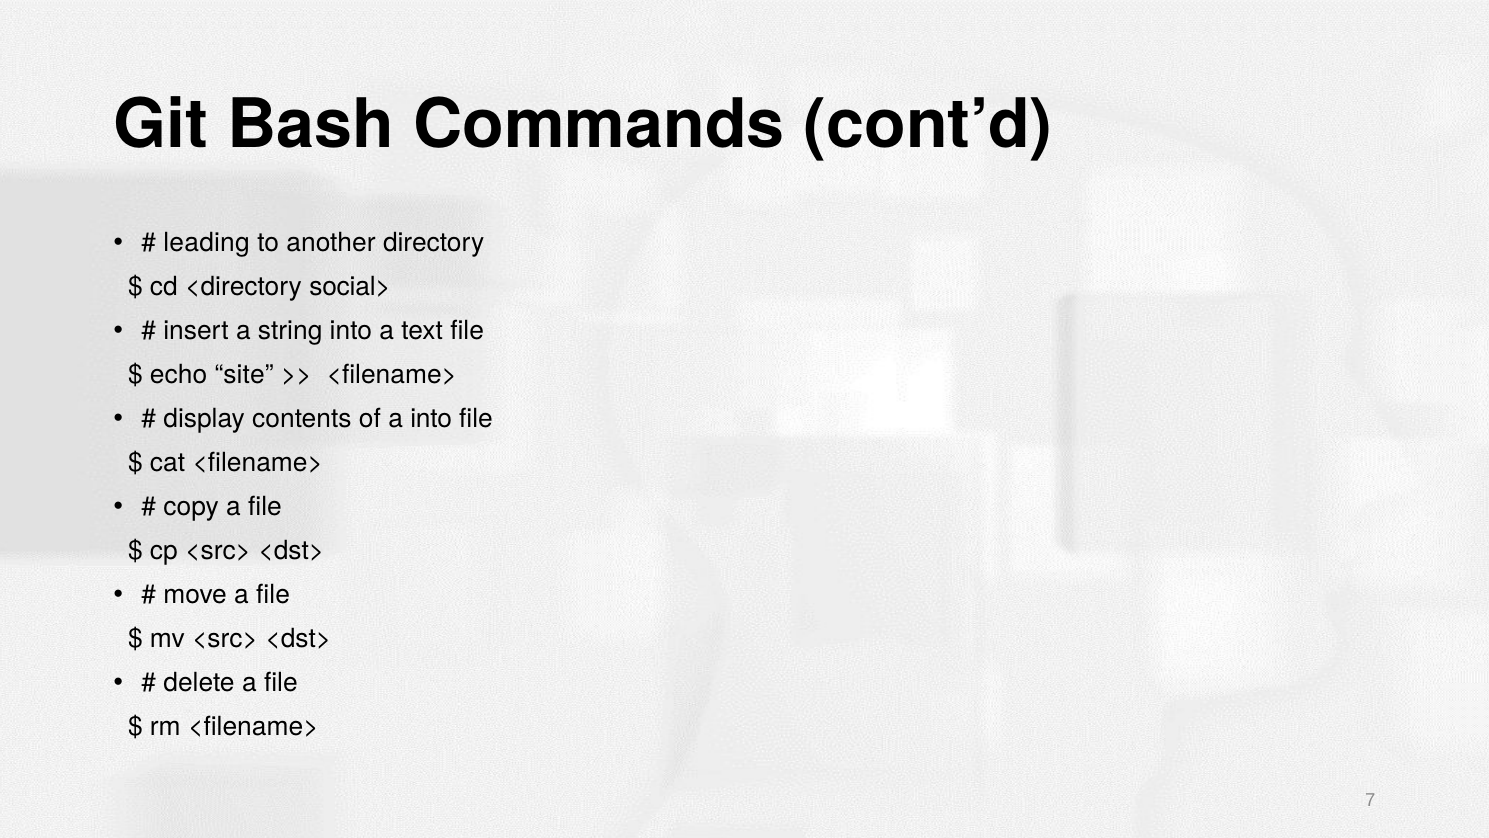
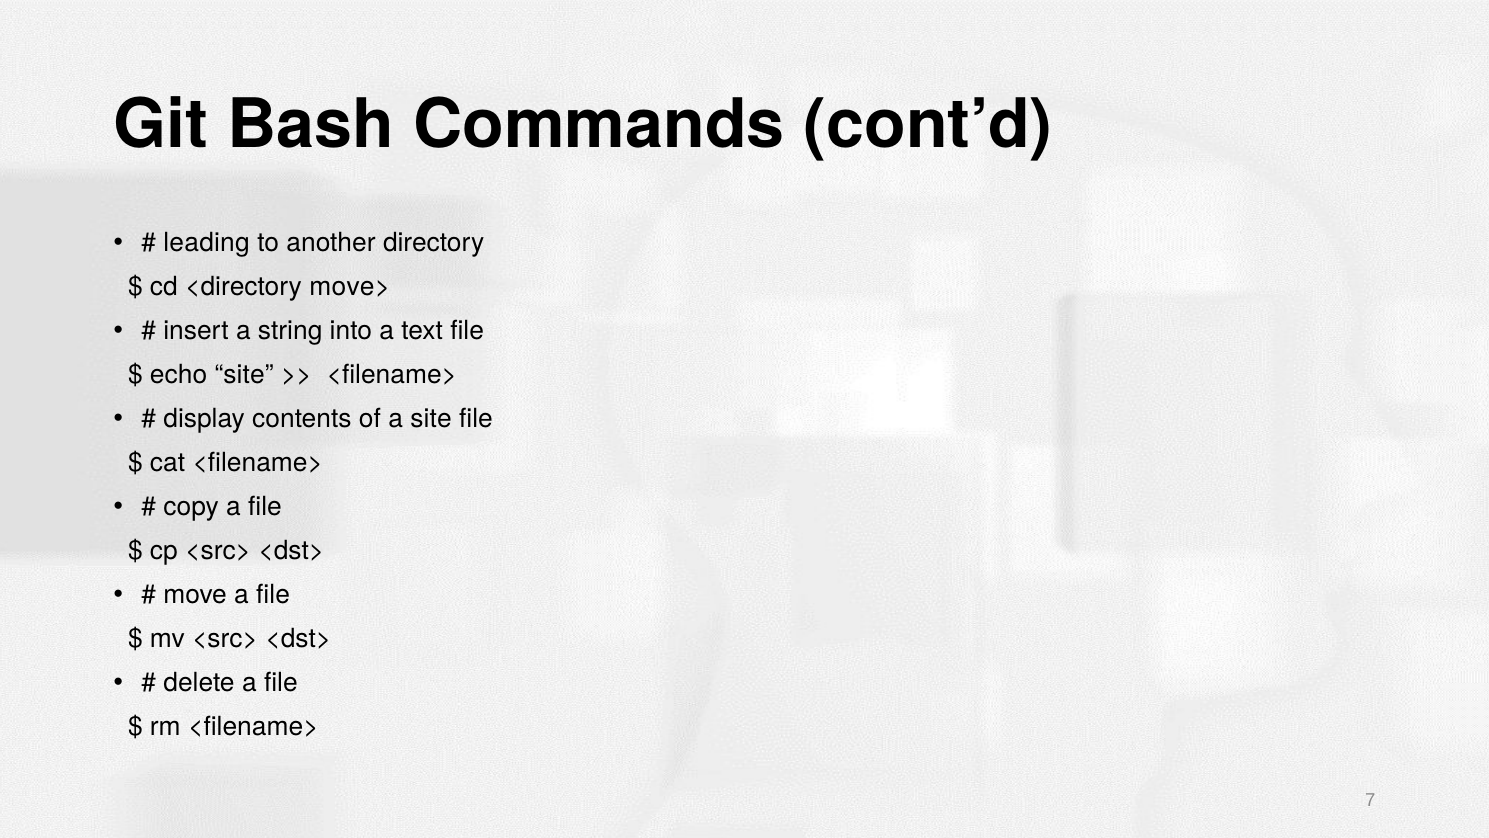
social>: social> -> move> (350, 287)
a into: into -> site (431, 419)
